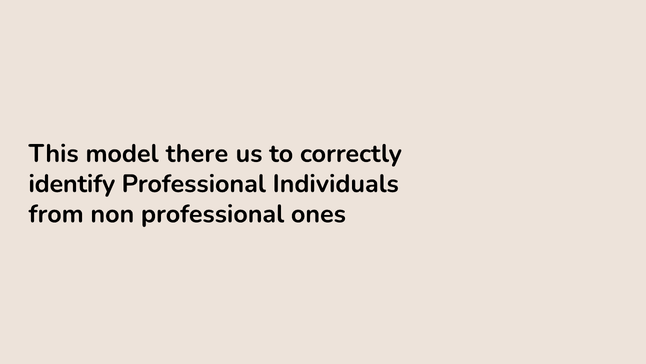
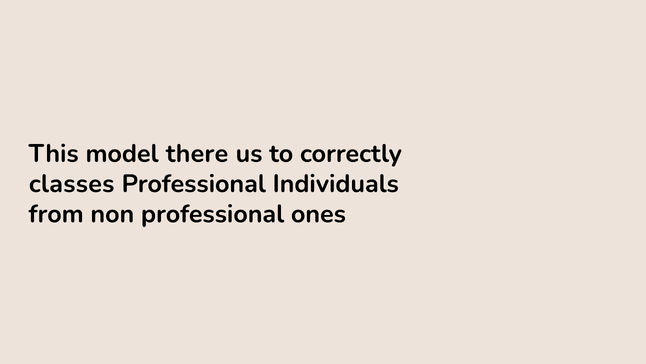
identify: identify -> classes (72, 183)
